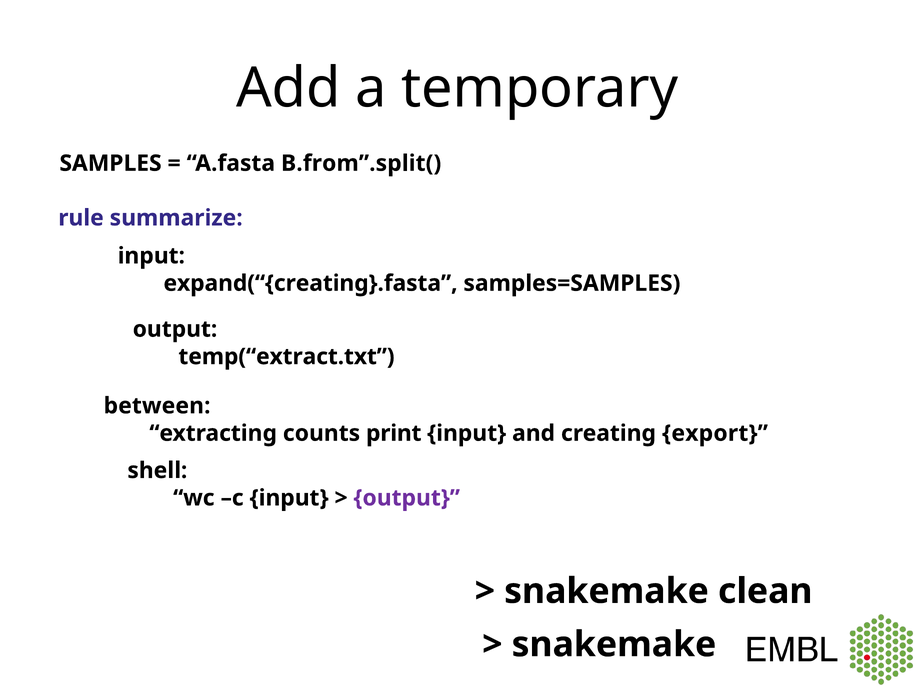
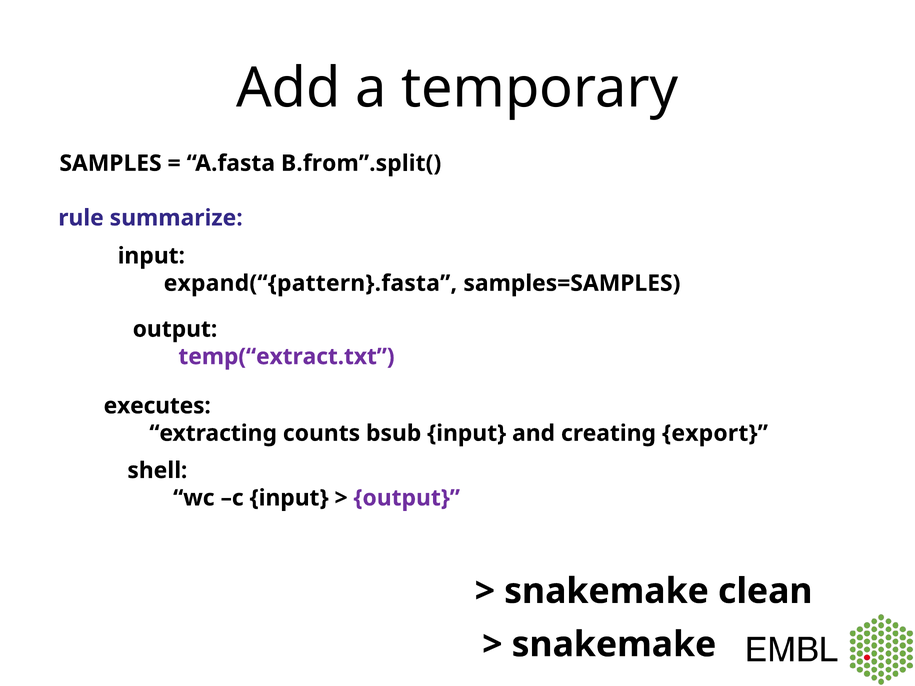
expand(“{creating}.fasta: expand(“{creating}.fasta -> expand(“{pattern}.fasta (310, 283)
temp(“extract.txt colour: black -> purple (286, 357)
between: between -> executes (157, 406)
print: print -> bsub (394, 433)
